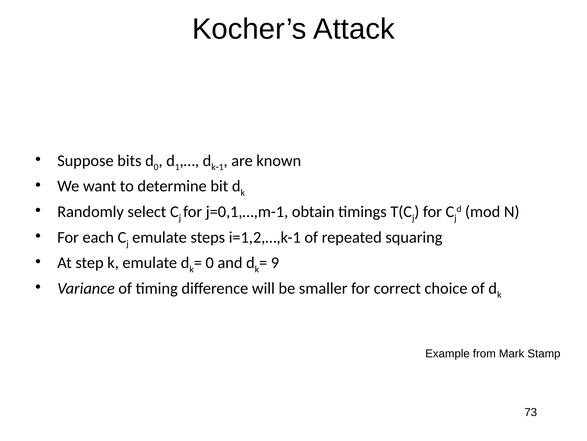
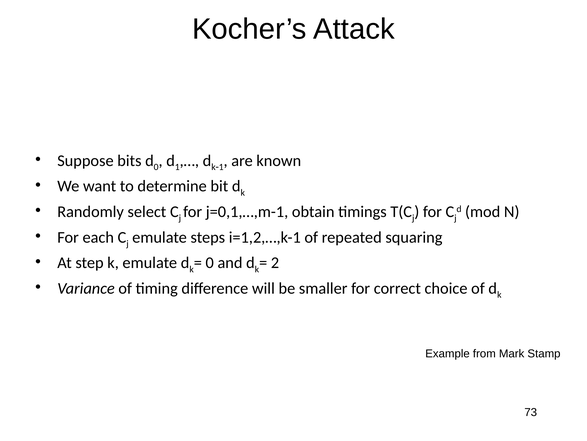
9: 9 -> 2 (275, 262)
